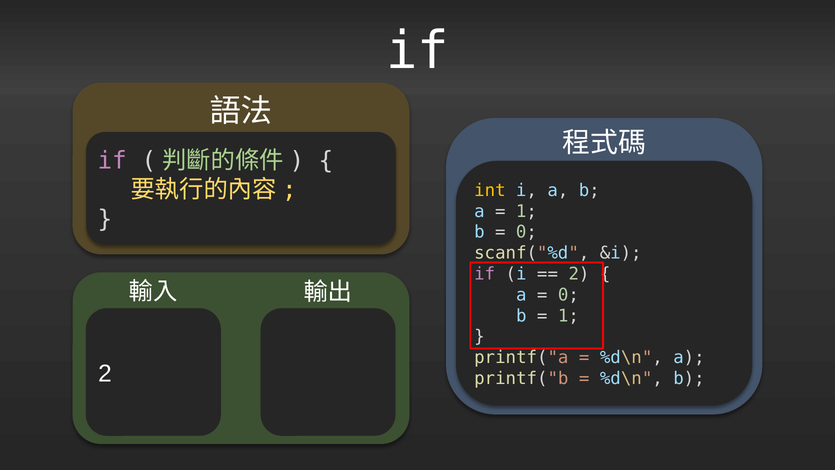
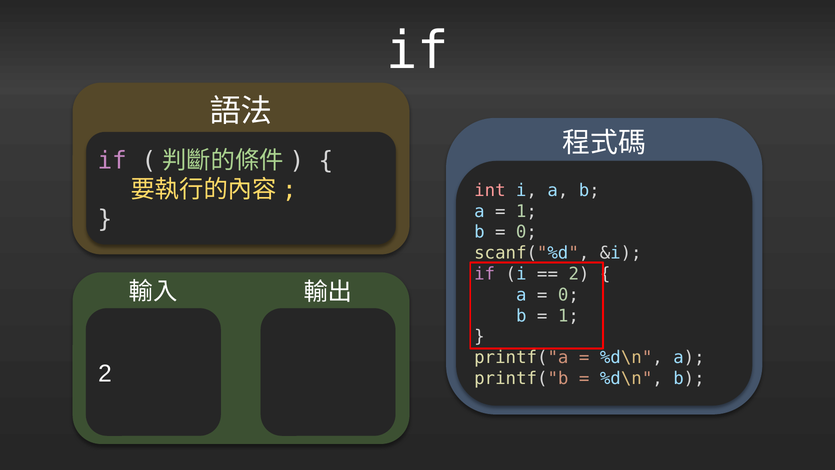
int colour: yellow -> pink (490, 190)
